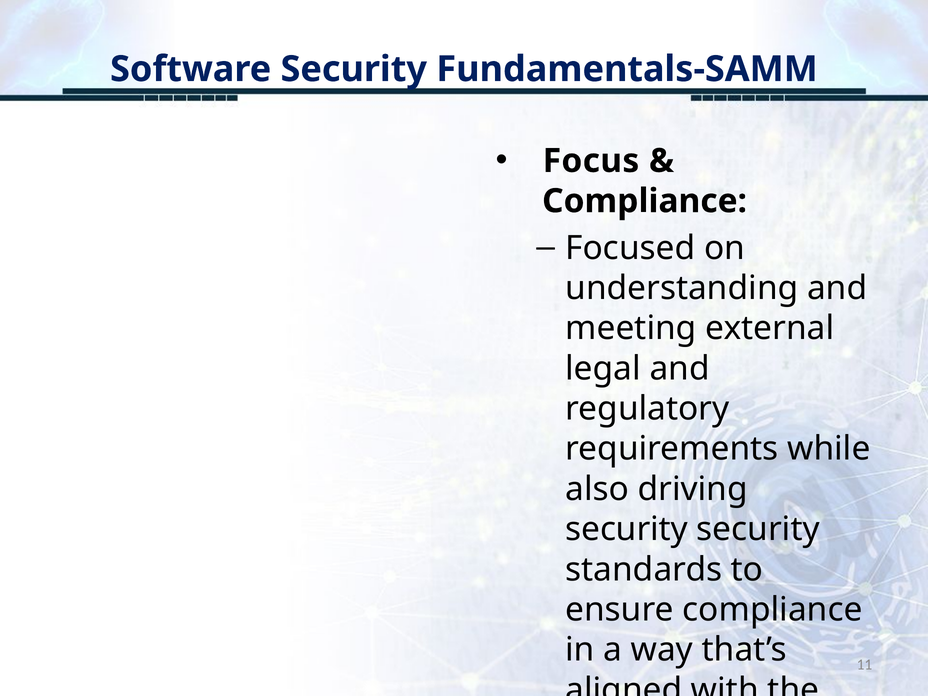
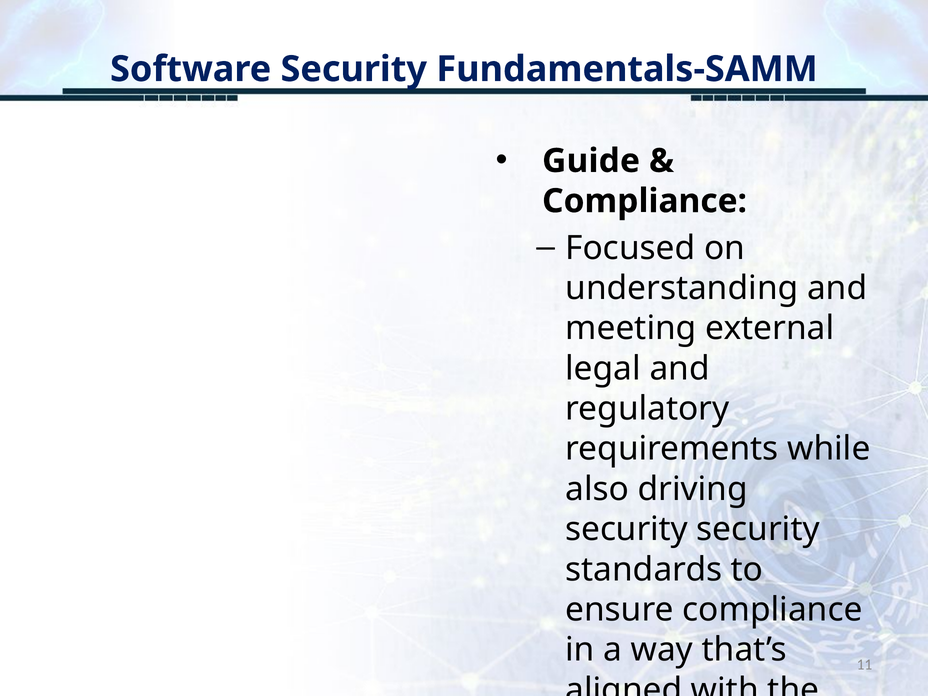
Focus: Focus -> Guide (591, 161)
